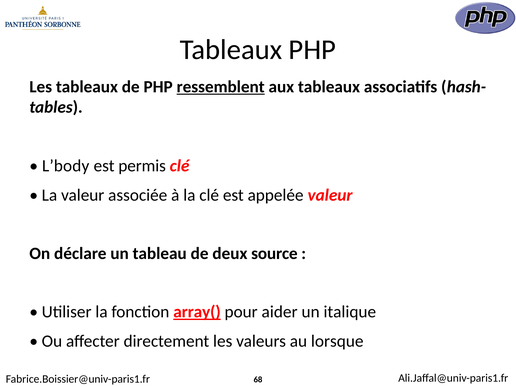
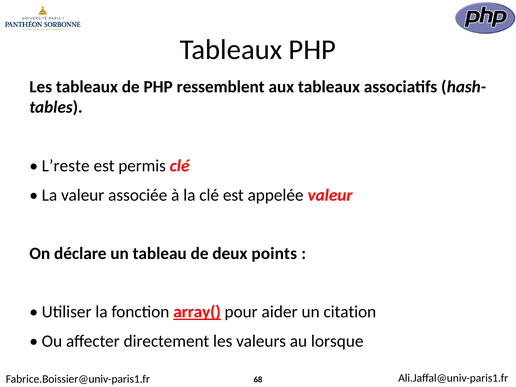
ressemblent underline: present -> none (221, 87)
L’body: L’body -> L’reste (66, 166)
source: source -> points (274, 253)
italique: italique -> citation (350, 312)
